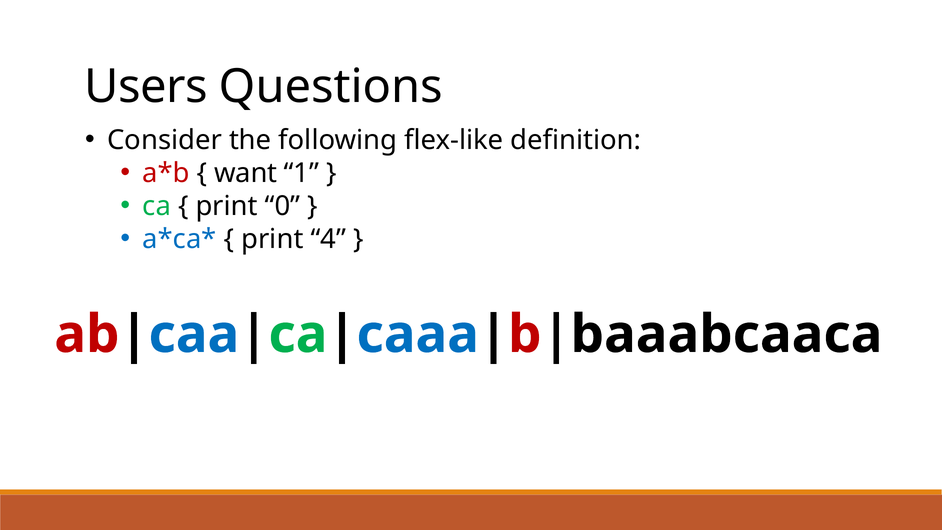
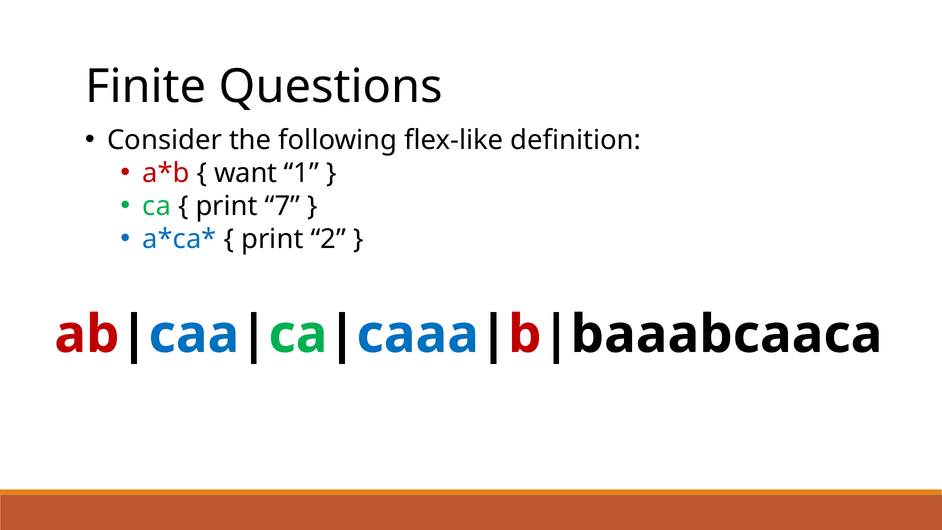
Users: Users -> Finite (146, 87)
0: 0 -> 7 (283, 206)
4: 4 -> 2 (328, 239)
